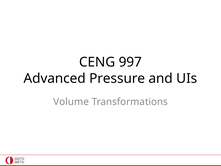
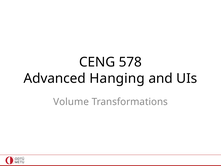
997: 997 -> 578 (130, 62)
Pressure: Pressure -> Hanging (117, 78)
